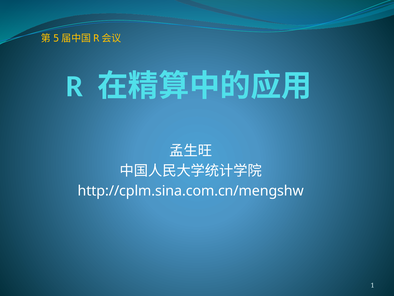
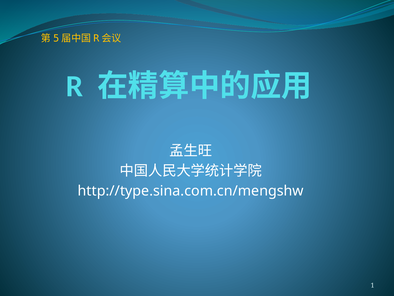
http://cplm.sina.com.cn/mengshw: http://cplm.sina.com.cn/mengshw -> http://type.sina.com.cn/mengshw (191, 191)
